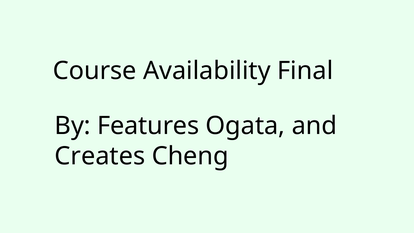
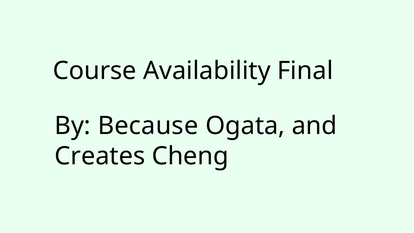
Features: Features -> Because (148, 126)
